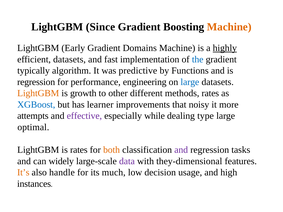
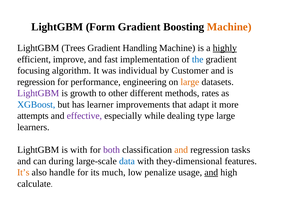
Since: Since -> Form (101, 27)
Early: Early -> Trees (73, 48)
Domains: Domains -> Handling (140, 48)
efficient datasets: datasets -> improve (70, 59)
typically: typically -> focusing (33, 71)
predictive: predictive -> individual (138, 71)
Functions: Functions -> Customer (190, 71)
large colour: blue -> orange (190, 82)
LightGBM colour: orange -> purple (38, 93)
noisy: noisy -> adapt (199, 105)
optimal: optimal -> learners (33, 127)
is rates: rates -> with (79, 150)
both colour: orange -> purple (112, 150)
and colour: purple -> orange (181, 150)
widely: widely -> during (61, 161)
data colour: purple -> blue (127, 161)
decision: decision -> penalize (160, 173)
and underline: none -> present (211, 173)
instances: instances -> calculate (34, 184)
